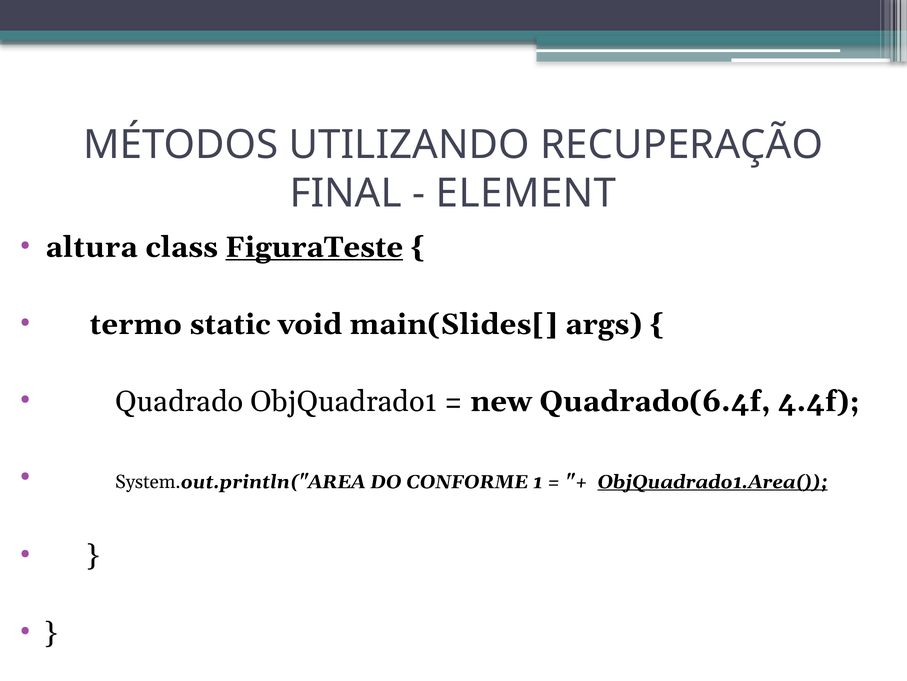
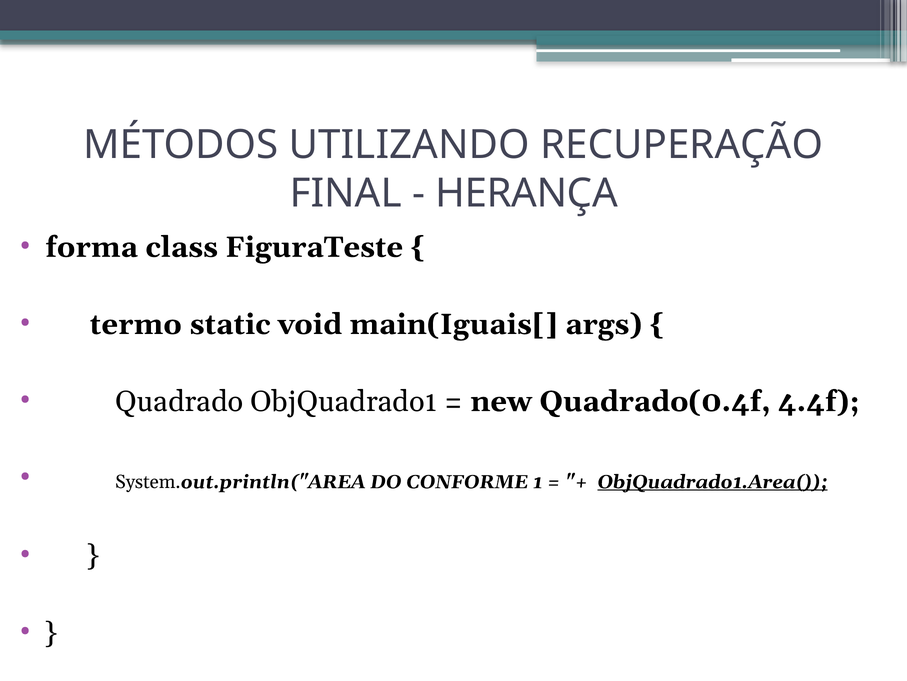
ELEMENT: ELEMENT -> HERANÇA (527, 193)
altura: altura -> forma (92, 247)
FiguraTeste underline: present -> none (314, 247)
main(Slides[: main(Slides[ -> main(Iguais[ (454, 324)
Quadrado(6.4f: Quadrado(6.4f -> Quadrado(0.4f (655, 401)
